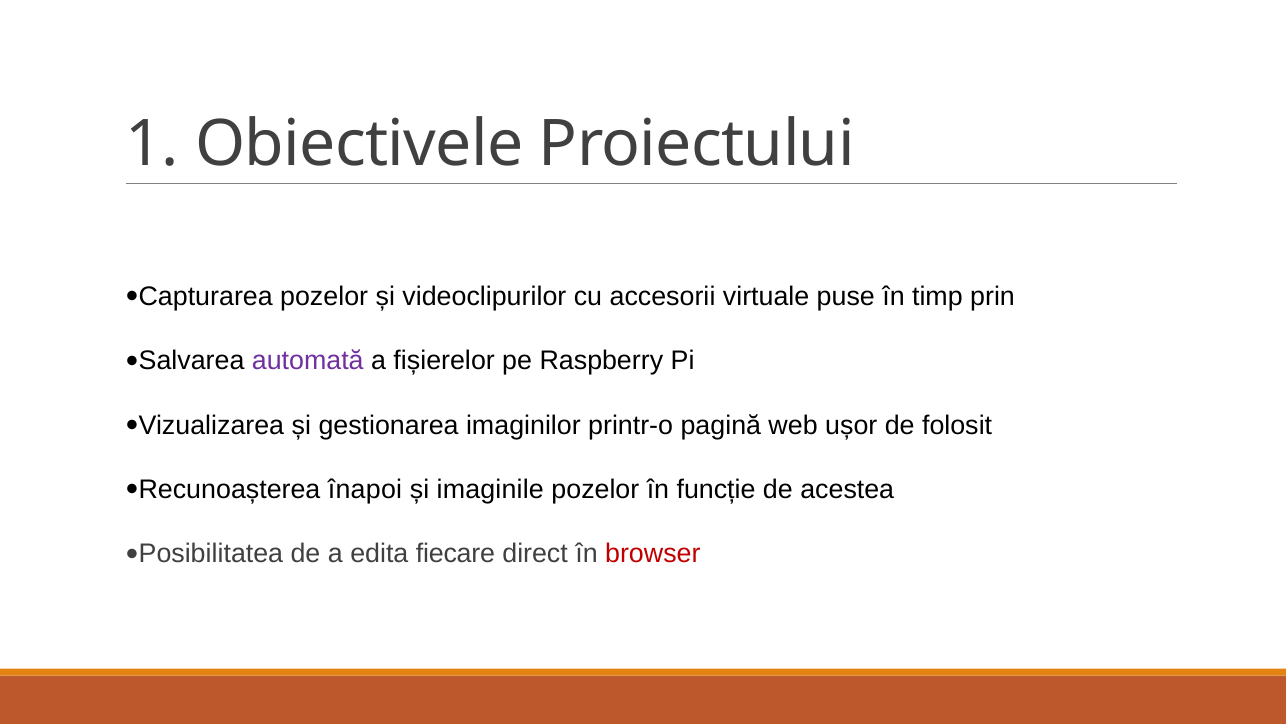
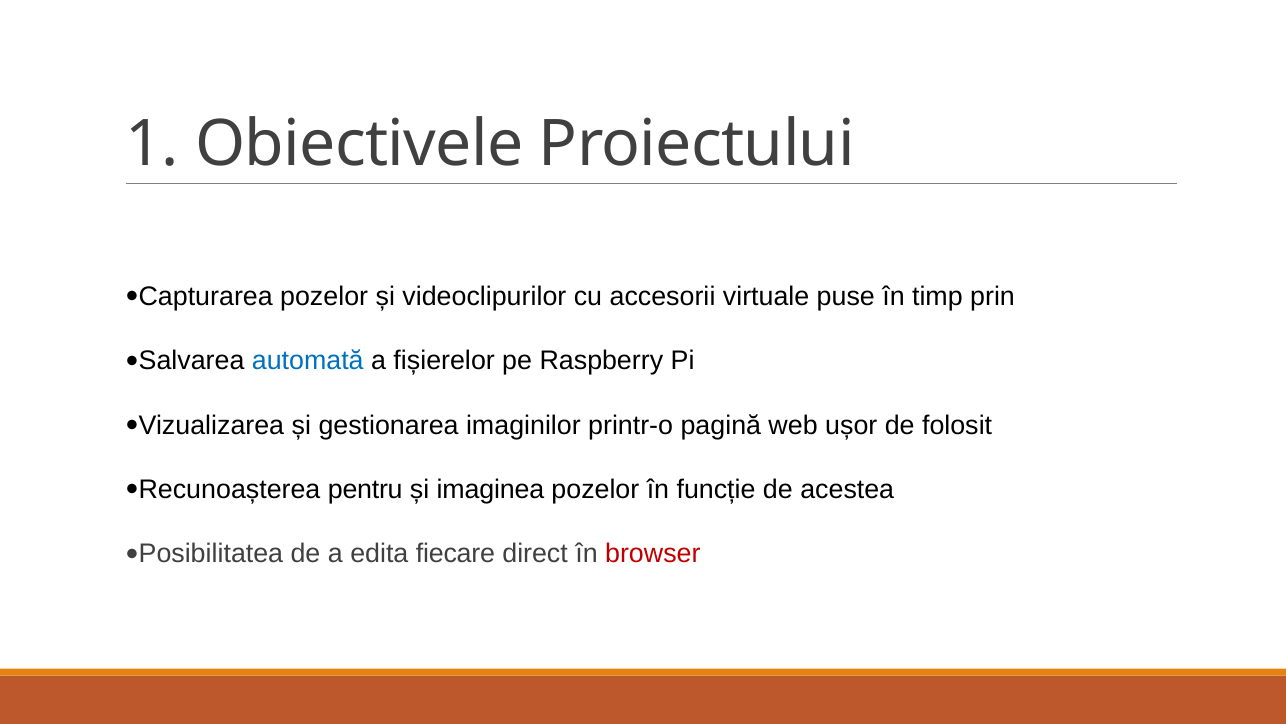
automată colour: purple -> blue (308, 361)
înapoi: înapoi -> pentru (365, 489)
imaginile: imaginile -> imaginea (490, 489)
